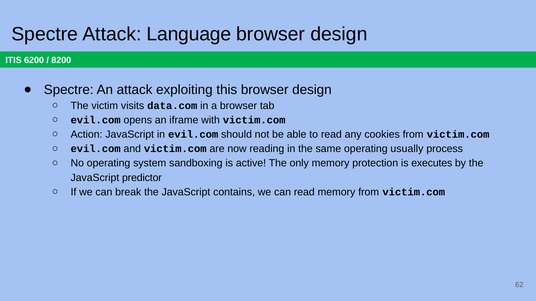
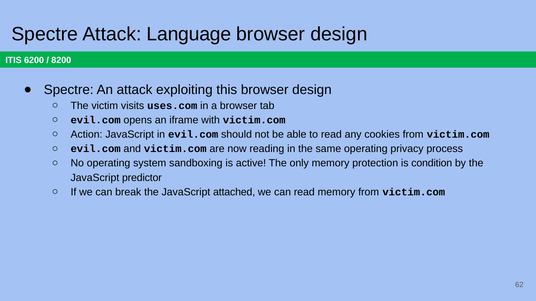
data.com: data.com -> uses.com (172, 106)
usually: usually -> privacy (407, 149)
executes: executes -> condition (432, 163)
contains: contains -> attached (234, 192)
